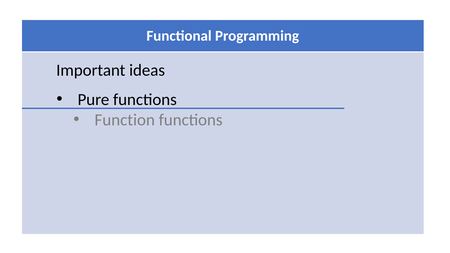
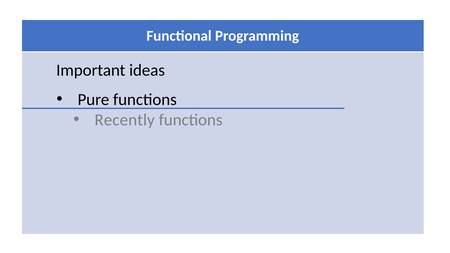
Function: Function -> Recently (125, 120)
